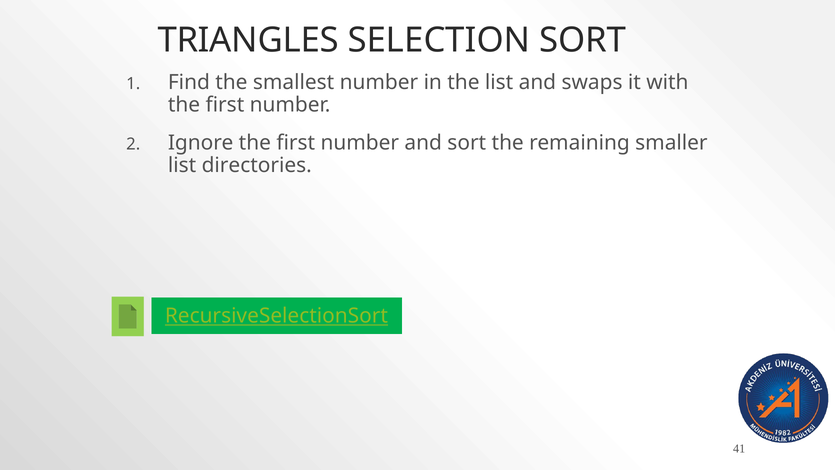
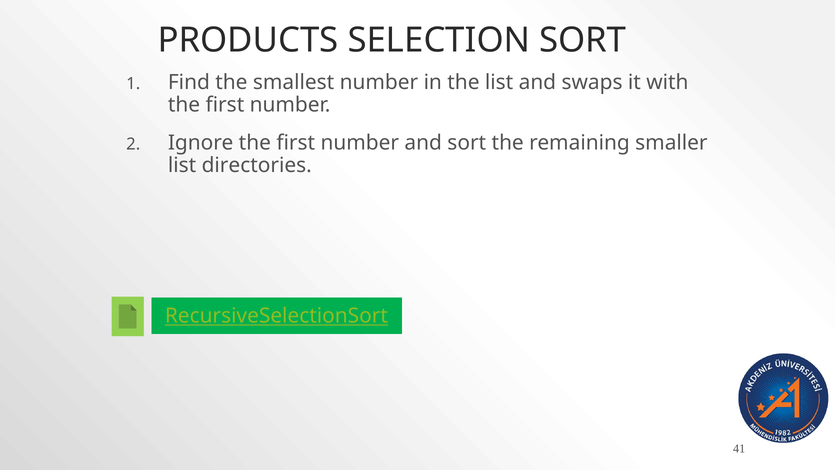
TRIANGLES: TRIANGLES -> PRODUCTS (248, 40)
